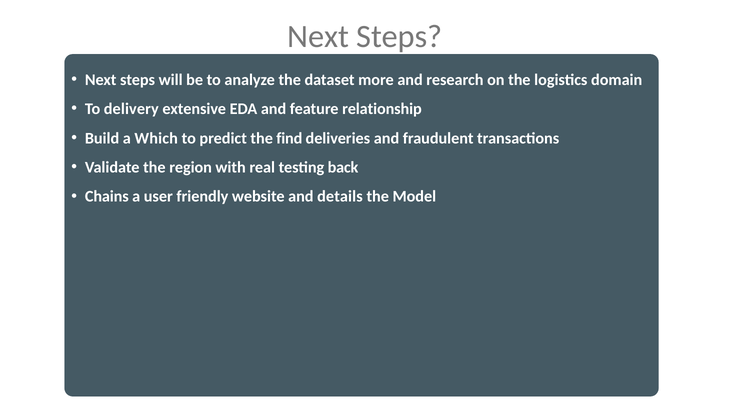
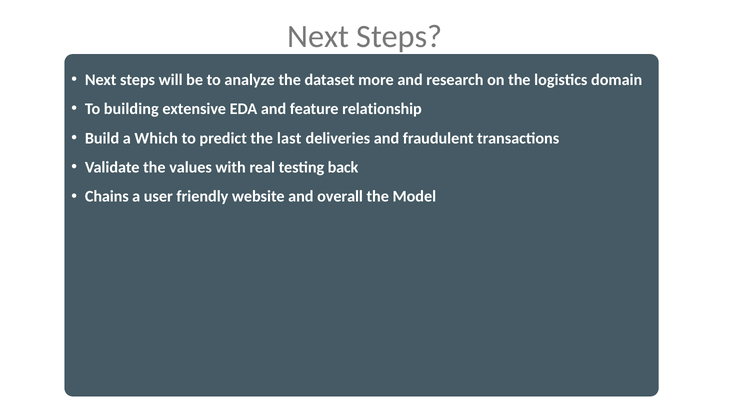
delivery: delivery -> building (131, 109)
find: find -> last (289, 138)
region: region -> values (191, 167)
details: details -> overall (340, 196)
